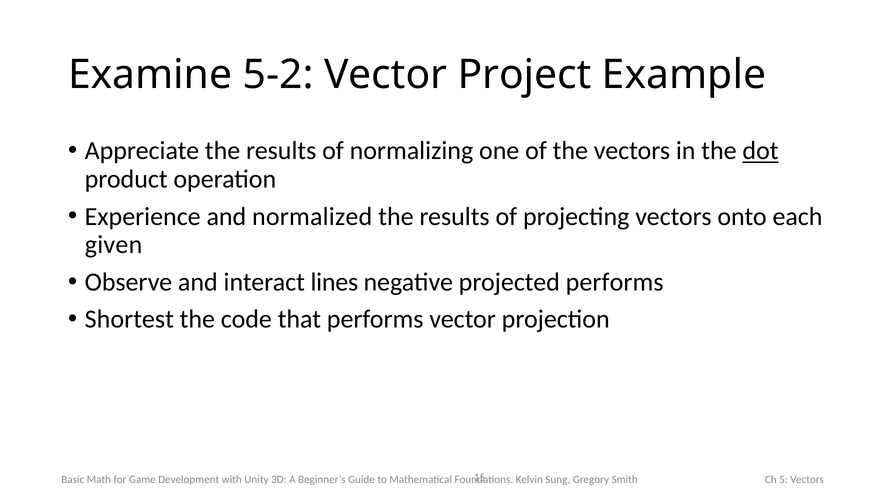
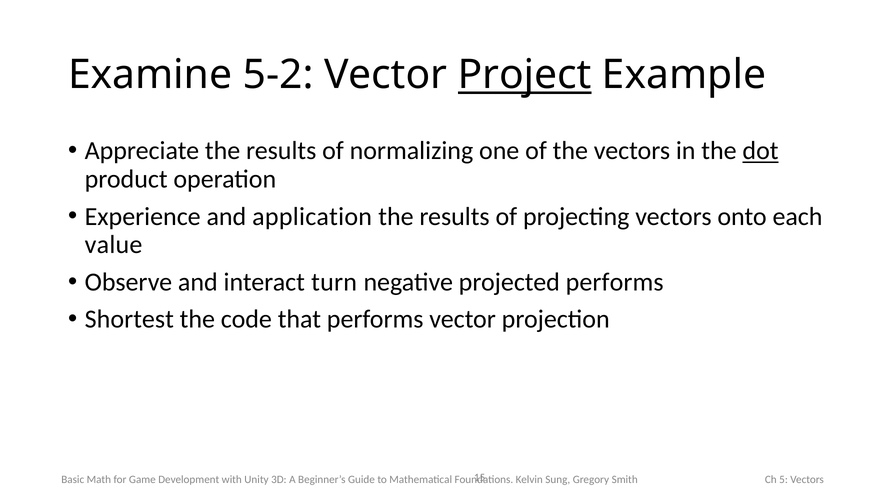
Project underline: none -> present (525, 75)
normalized: normalized -> application (312, 216)
given: given -> value (114, 244)
lines: lines -> turn (334, 282)
